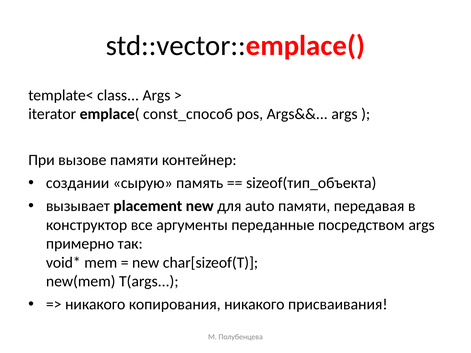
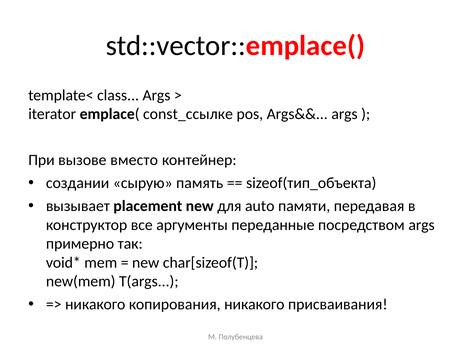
const_способ: const_способ -> const_ссылке (188, 114)
вызове памяти: памяти -> вместо (134, 160)
